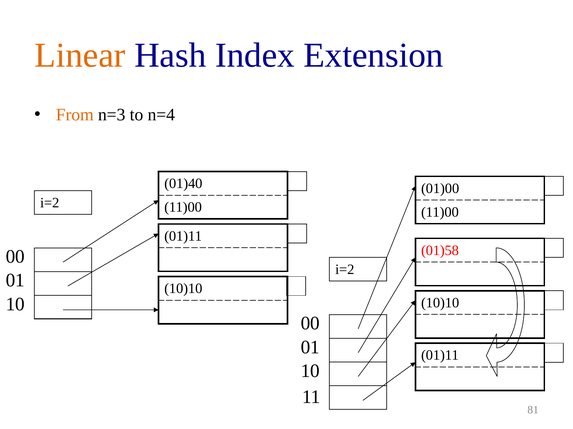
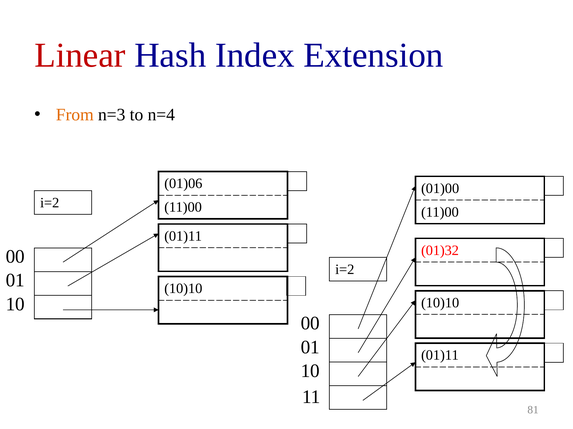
Linear colour: orange -> red (80, 55)
01)40: 01)40 -> 01)06 (183, 184)
01)58: 01)58 -> 01)32 (440, 251)
